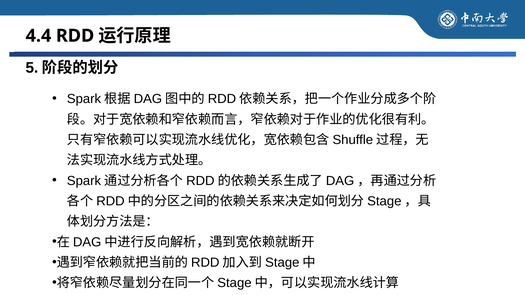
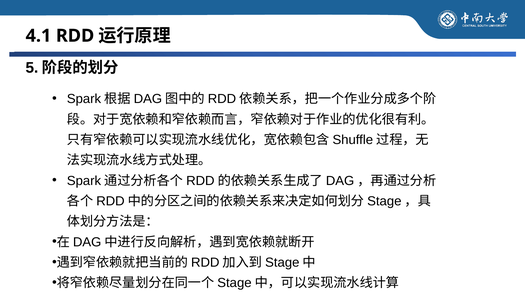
4.4: 4.4 -> 4.1 (38, 36)
